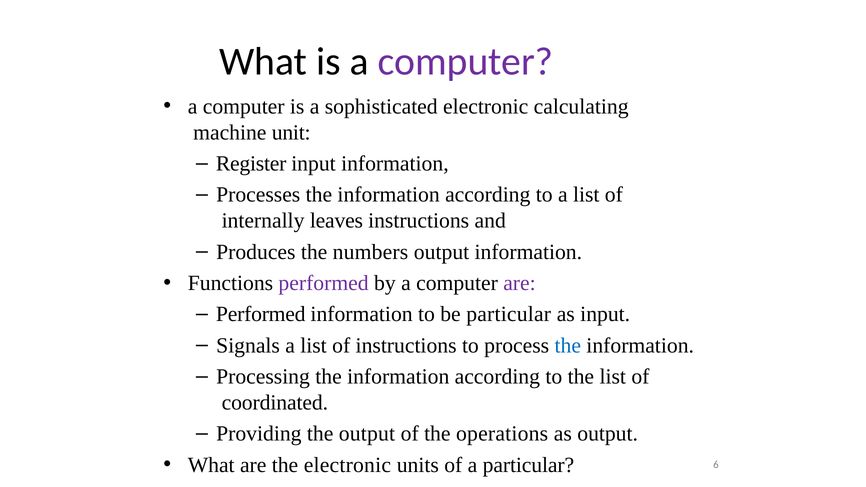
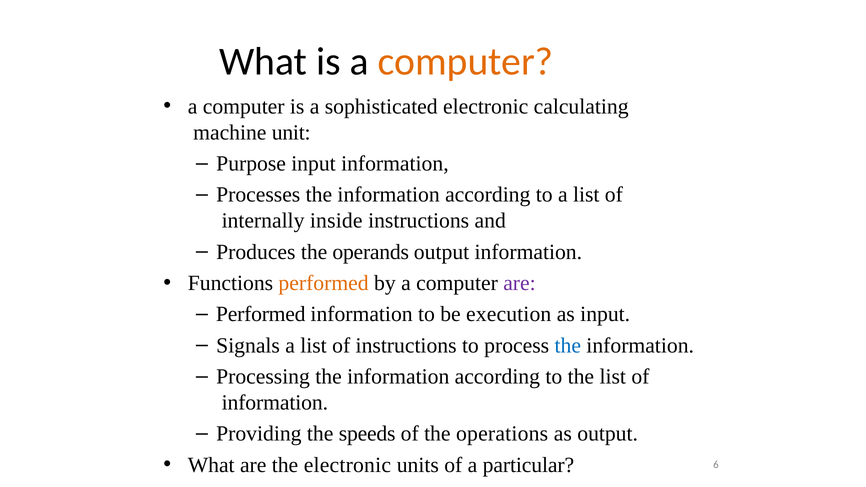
computer colour: purple -> orange (465, 62)
Register: Register -> Purpose (251, 164)
leaves: leaves -> inside (336, 221)
numbers: numbers -> operands (371, 252)
performed colour: purple -> orange (324, 283)
be particular: particular -> execution (509, 314)
coordinated: coordinated -> information (275, 403)
the output: output -> speeds (367, 434)
